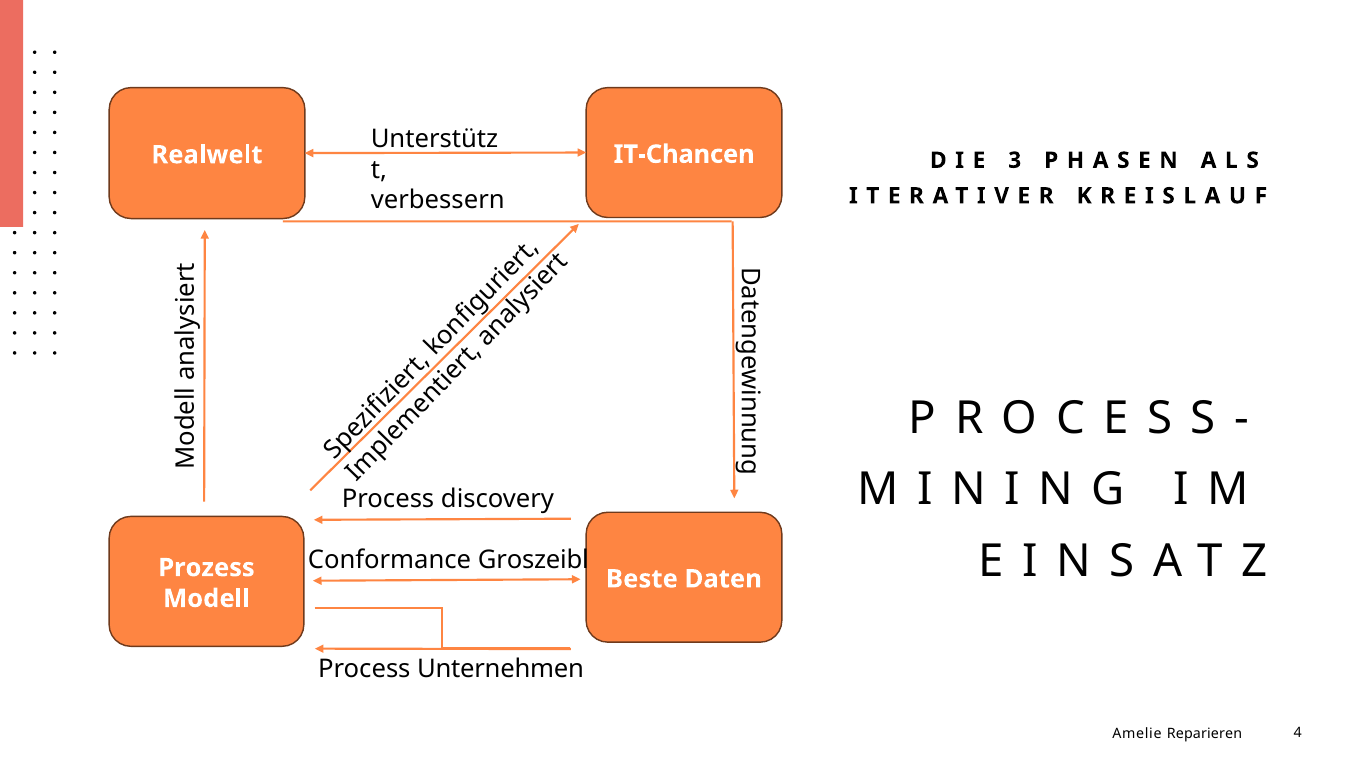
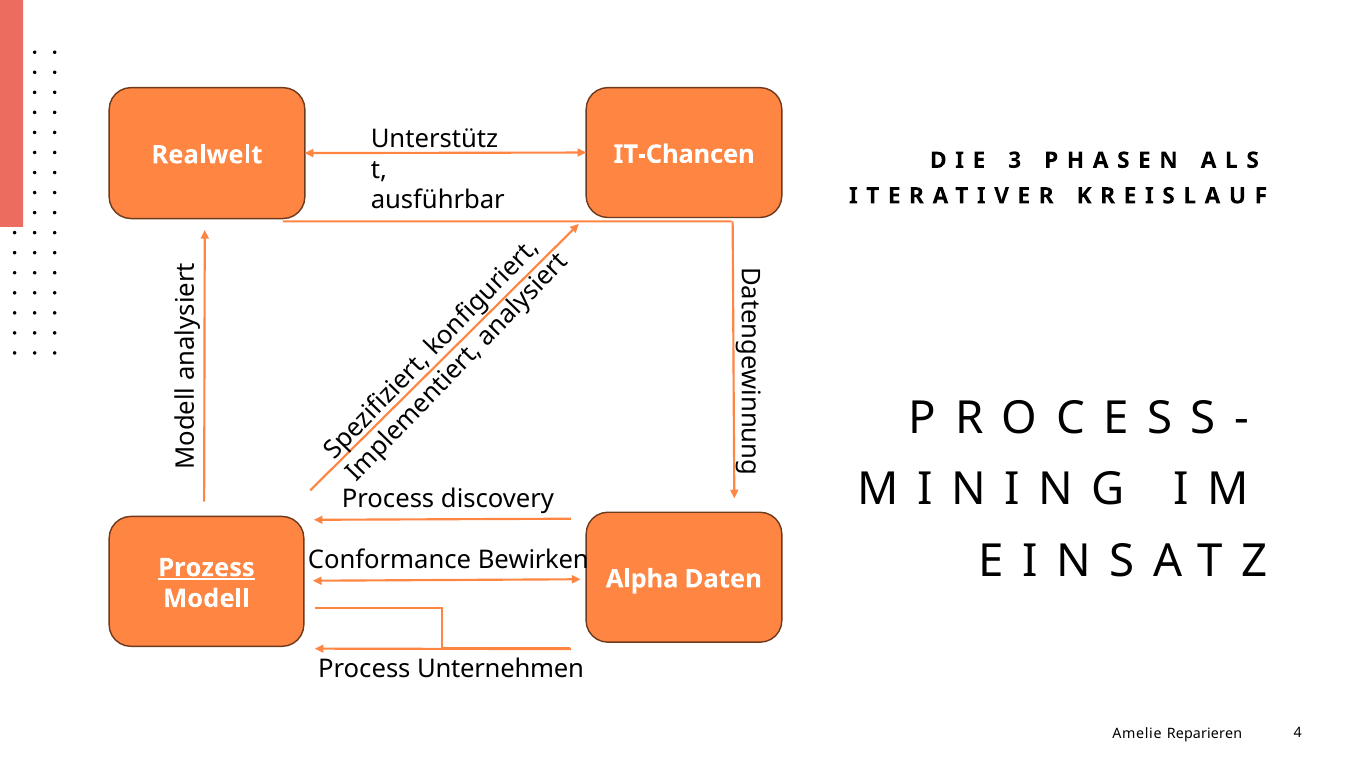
verbessern: verbessern -> ausführbar (438, 200)
Groszeibl: Groszeibl -> Bewirken (533, 560)
Prozess underline: none -> present (207, 567)
Beste: Beste -> Alpha (642, 579)
